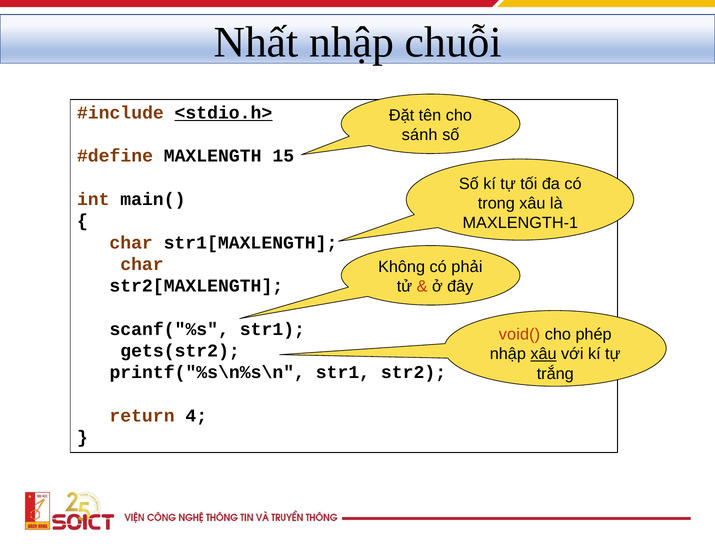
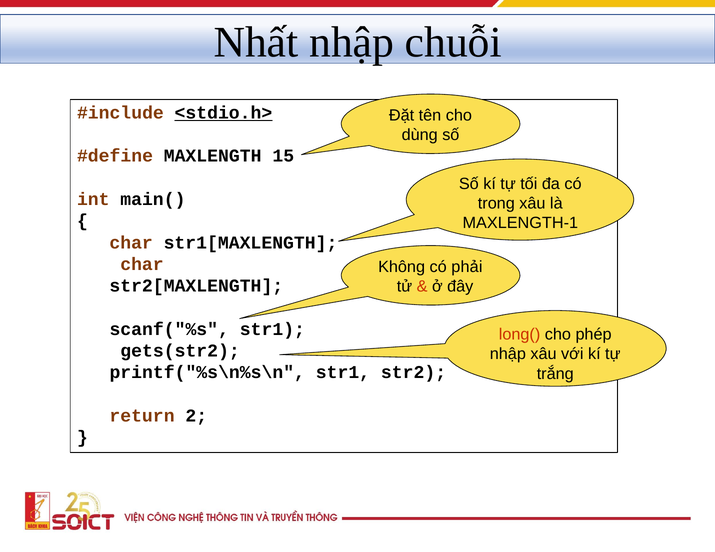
sánh: sánh -> dùng (420, 135)
void(: void( -> long( (520, 335)
xâu underline: present -> none (544, 354)
4: 4 -> 2 (196, 416)
